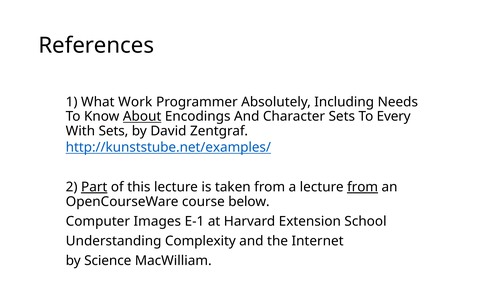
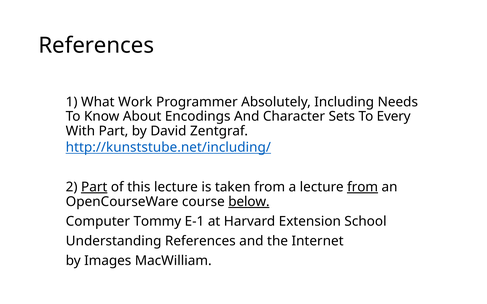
About underline: present -> none (142, 117)
With Sets: Sets -> Part (113, 131)
http://kunststube.net/examples/: http://kunststube.net/examples/ -> http://kunststube.net/including/ (168, 147)
below underline: none -> present (249, 202)
Images: Images -> Tommy (157, 222)
Understanding Complexity: Complexity -> References (200, 241)
Science: Science -> Images (108, 261)
